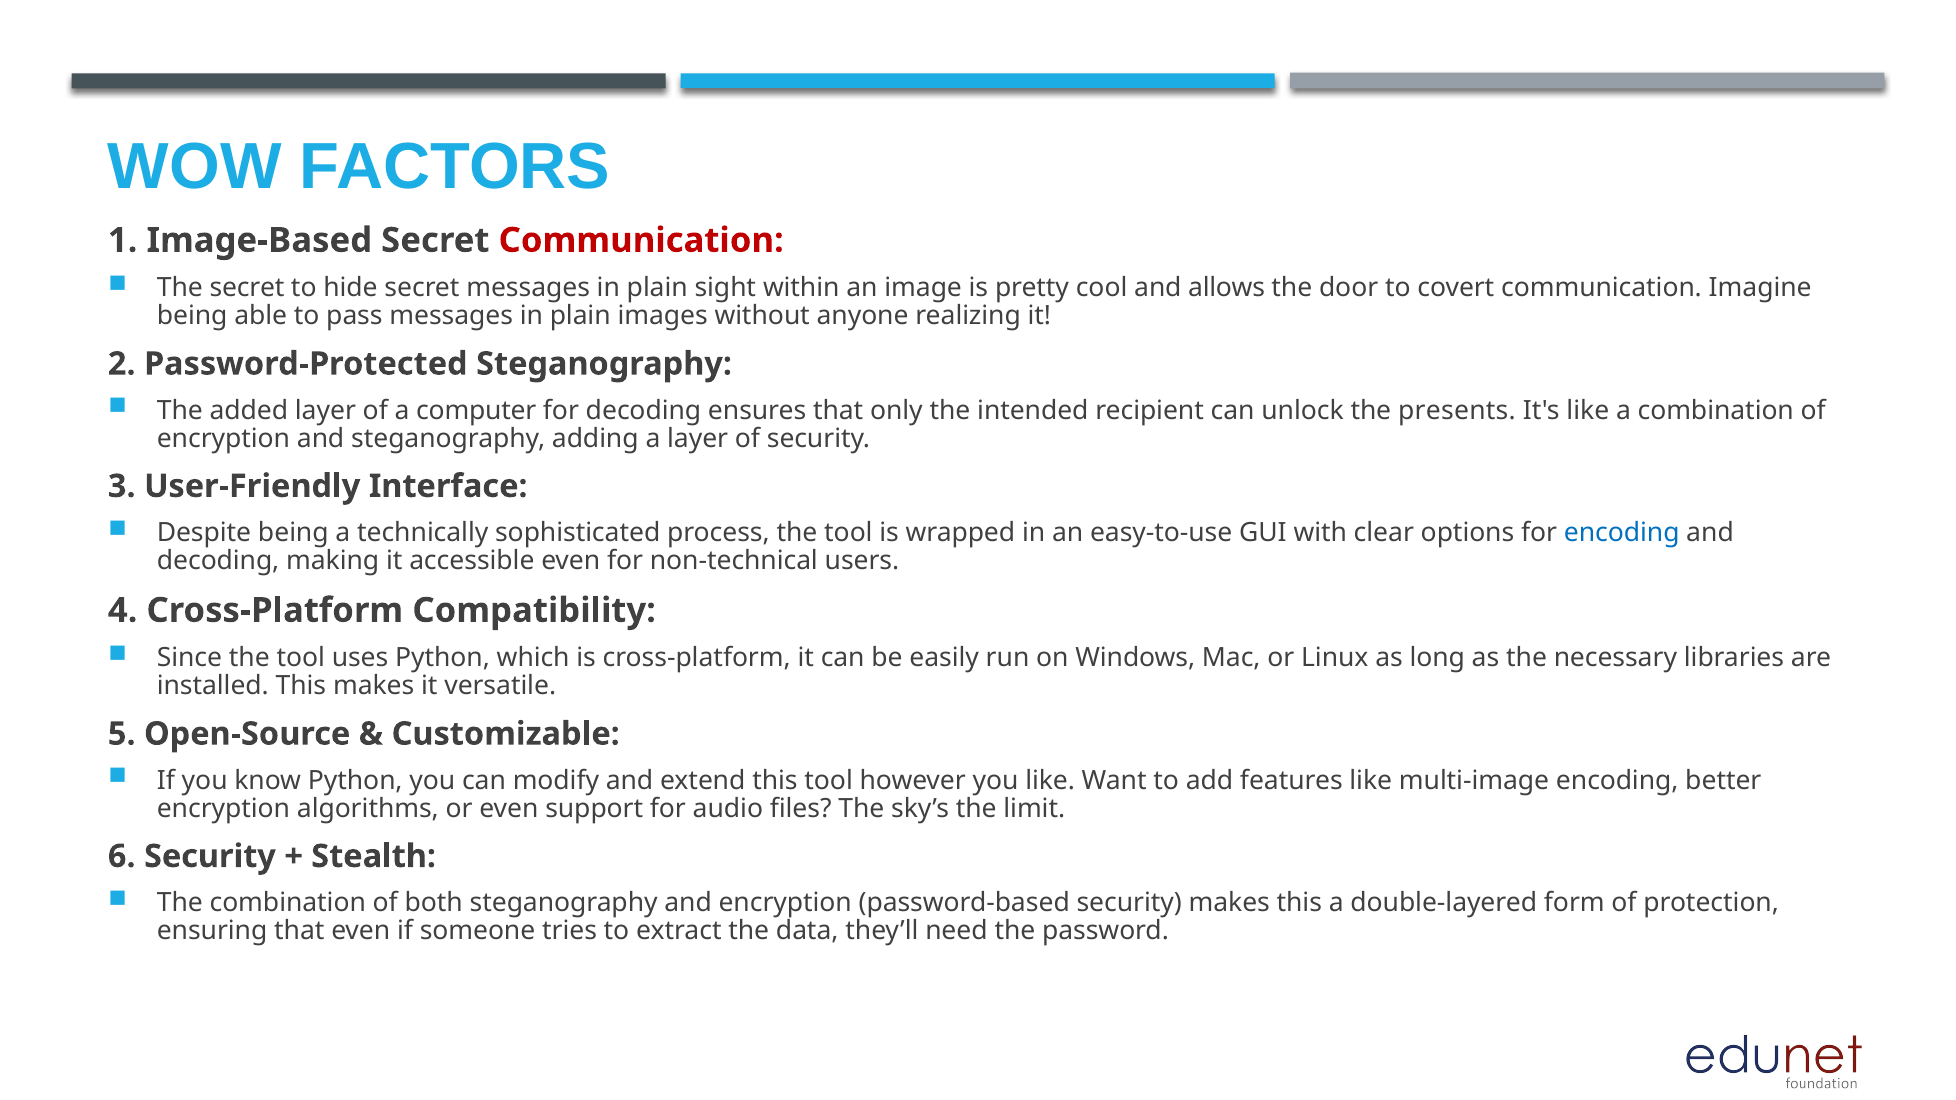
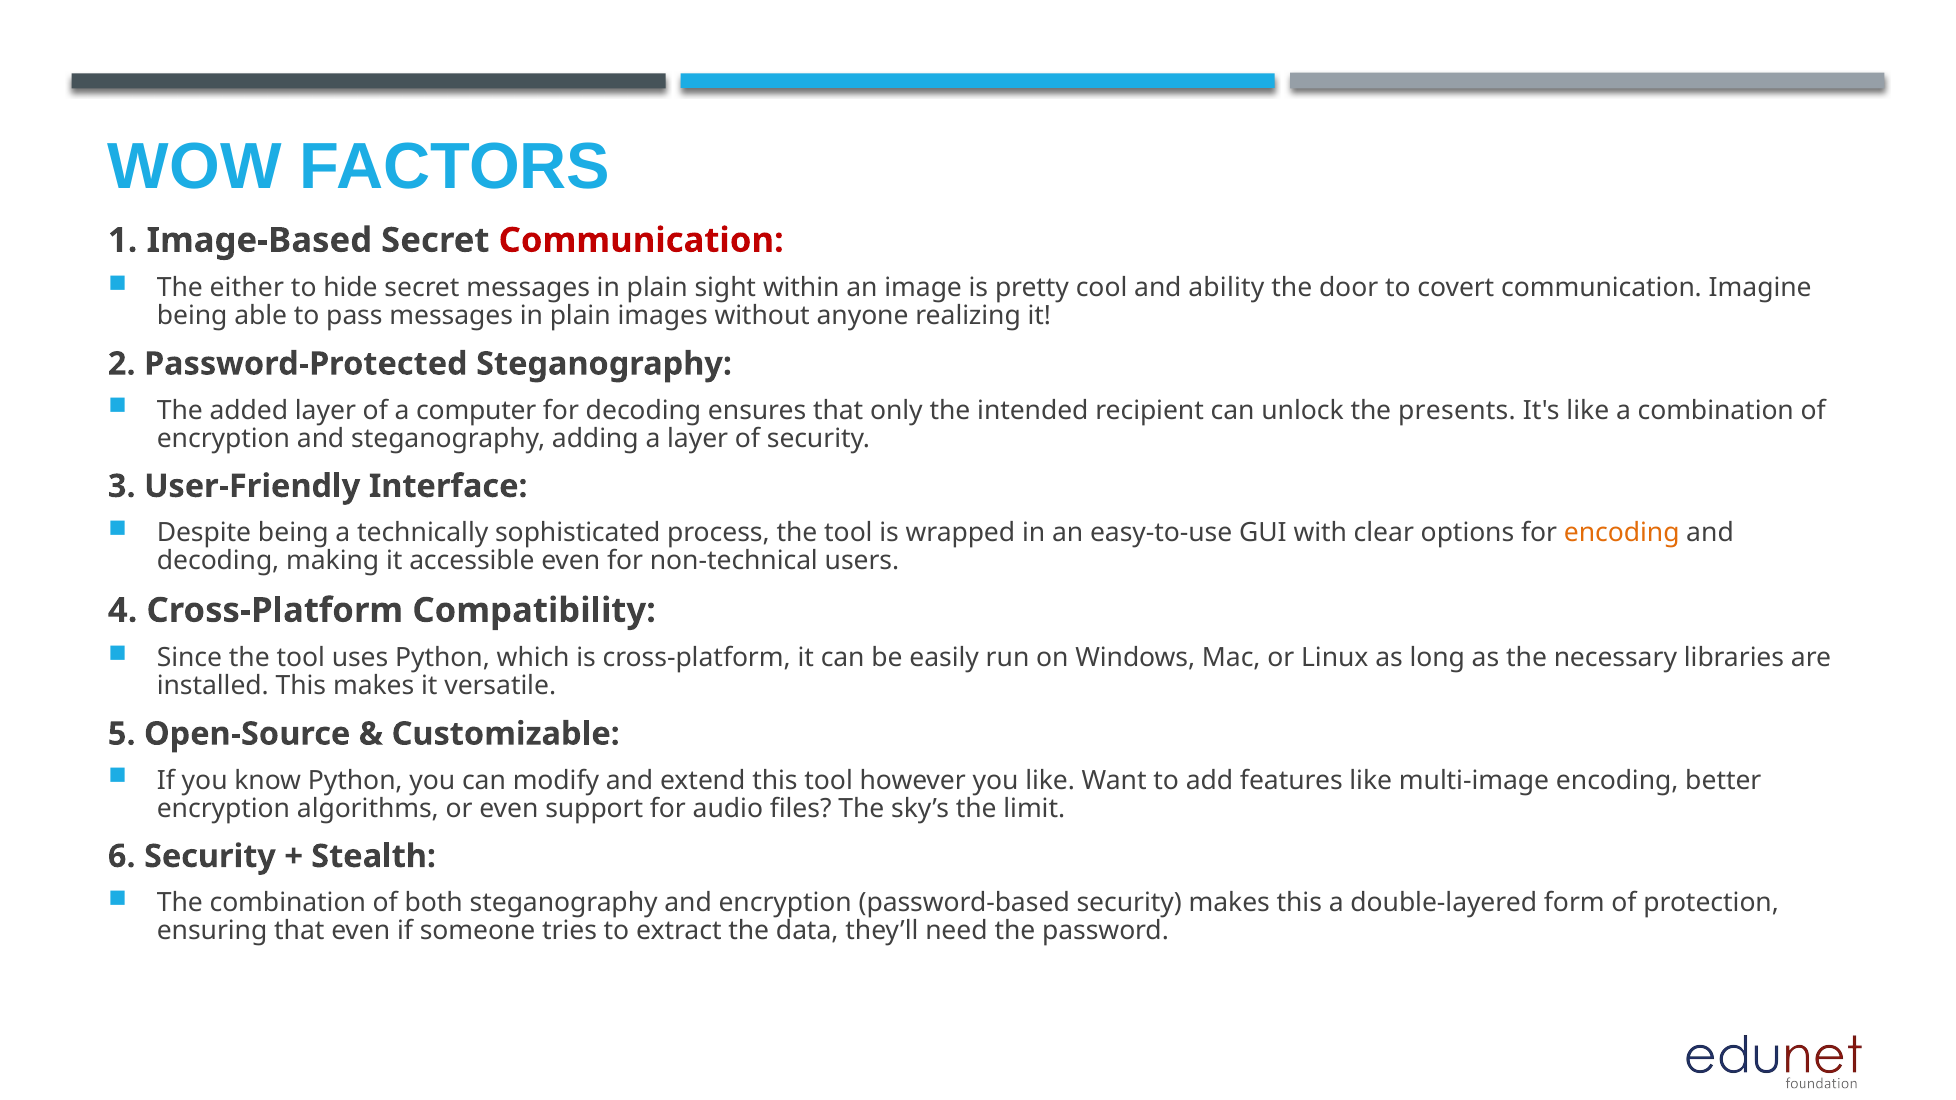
The secret: secret -> either (247, 288)
allows: allows -> ability (1226, 288)
encoding colour: blue -> orange (1622, 533)
